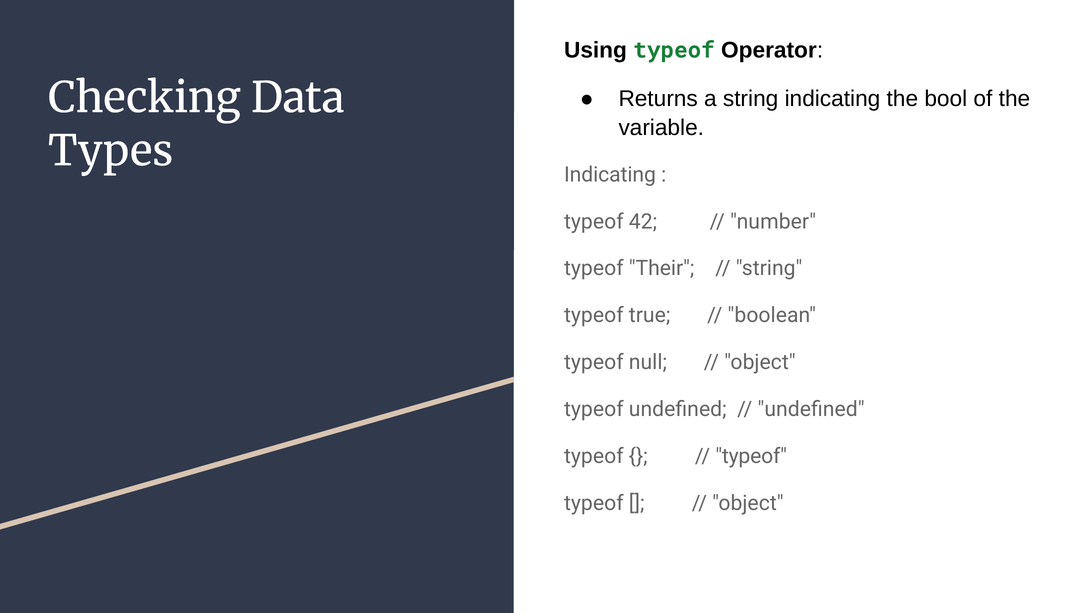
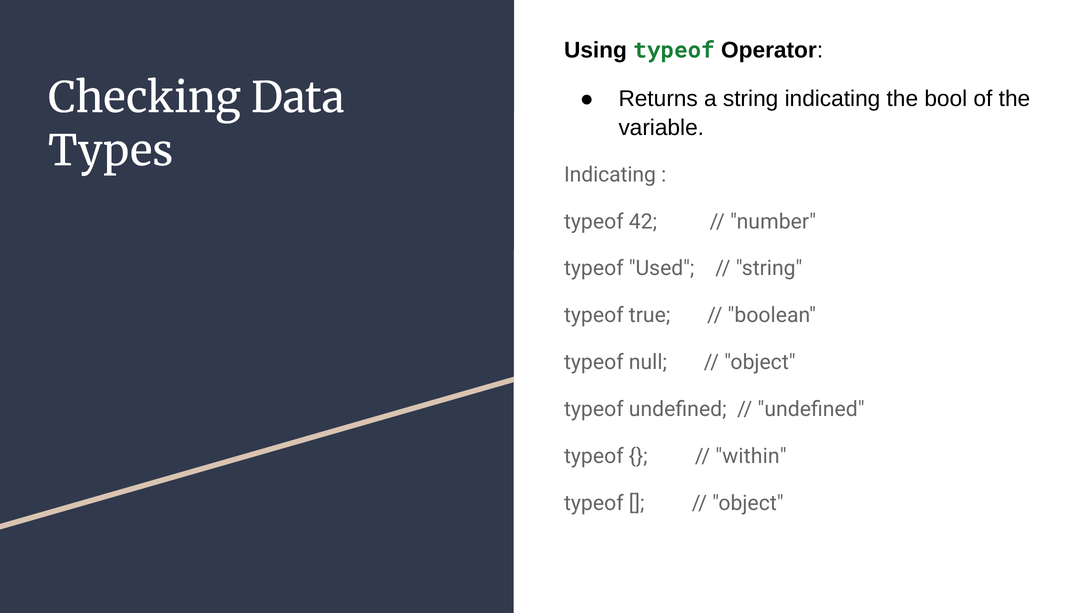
Their: Their -> Used (662, 268)
typeof: typeof -> within (751, 456)
